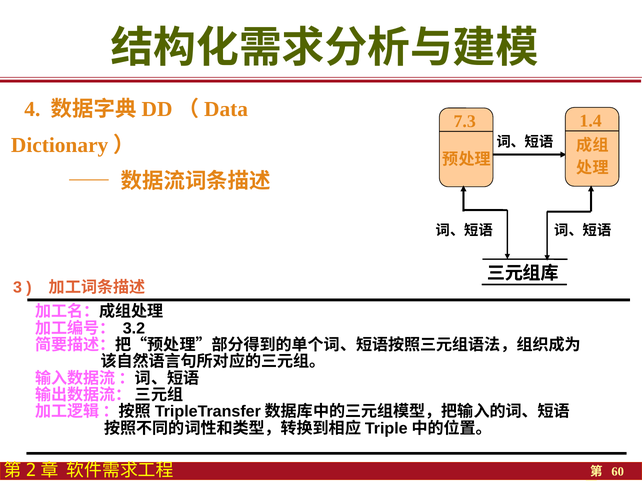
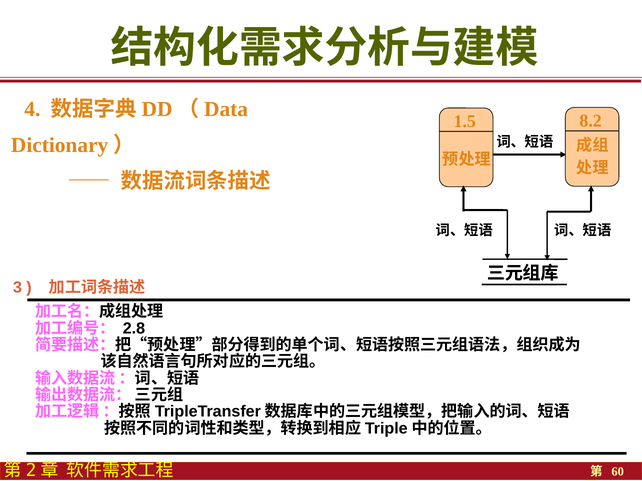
1.4: 1.4 -> 8.2 (591, 121)
7.3: 7.3 -> 1.5 (465, 121)
3.2: 3.2 -> 2.8 (134, 329)
